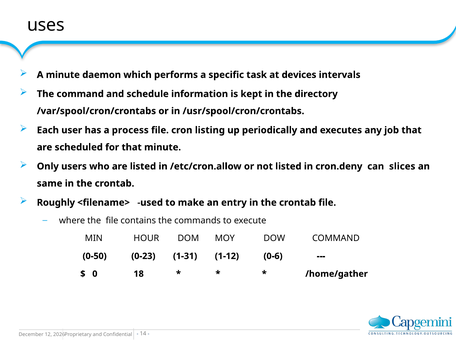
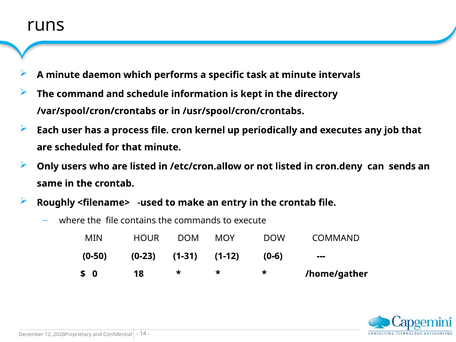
uses: uses -> runs (46, 25)
at devices: devices -> minute (299, 75)
listing: listing -> kernel (210, 130)
slices: slices -> sends (402, 166)
